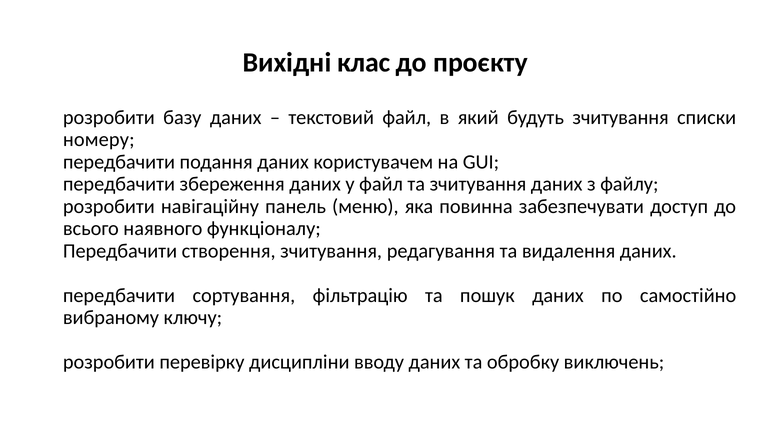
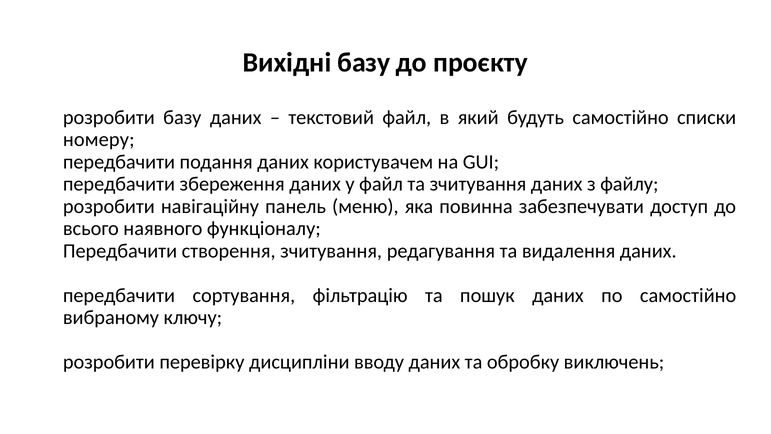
Вихідні клас: клас -> базу (364, 63)
будуть зчитування: зчитування -> самостійно (621, 117)
